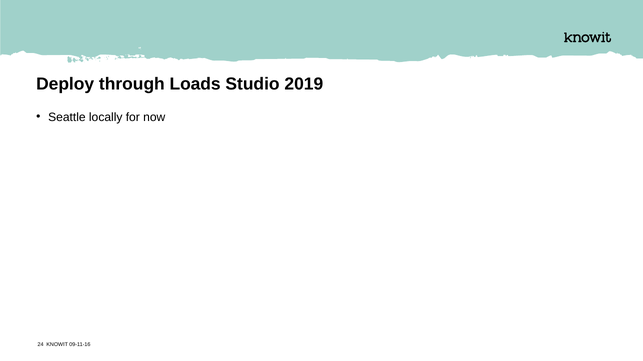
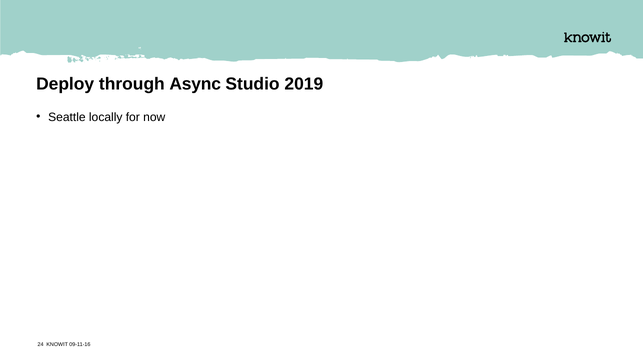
Loads: Loads -> Async (195, 84)
